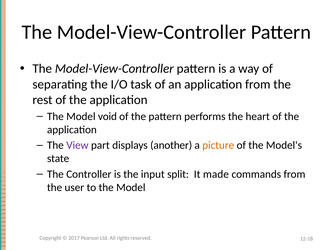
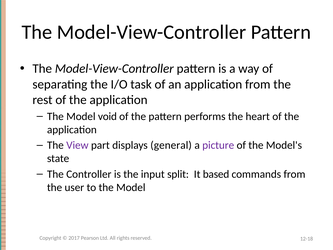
another: another -> general (171, 145)
picture colour: orange -> purple (218, 145)
made: made -> based (216, 174)
